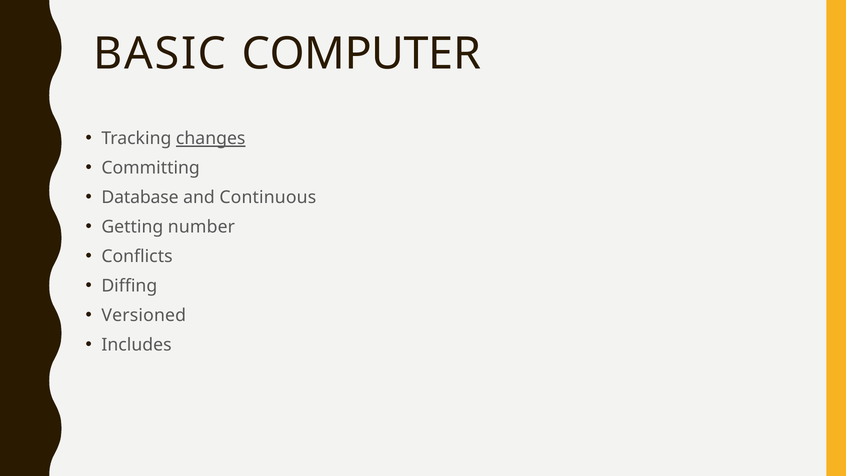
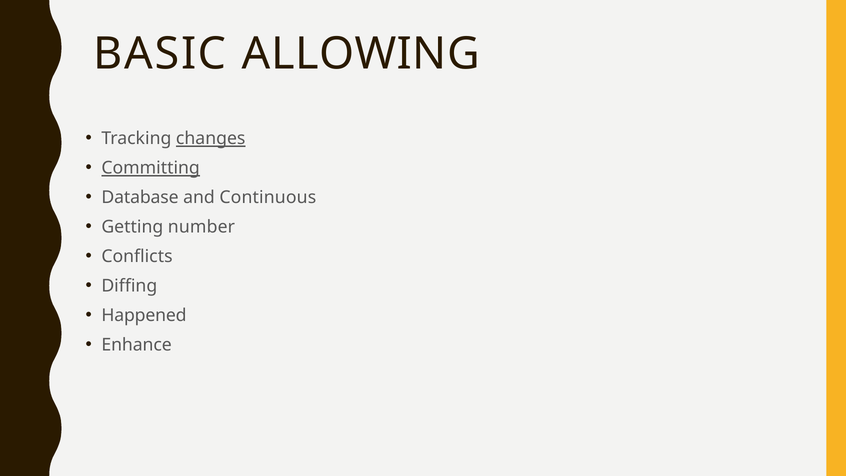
COMPUTER: COMPUTER -> ALLOWING (361, 54)
Committing underline: none -> present (151, 168)
Versioned: Versioned -> Happened (144, 315)
Includes: Includes -> Enhance (137, 345)
